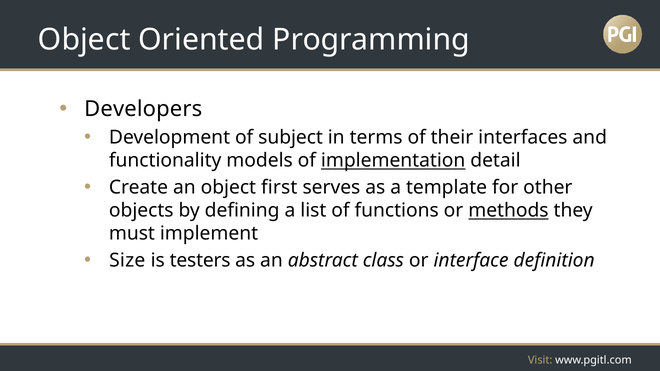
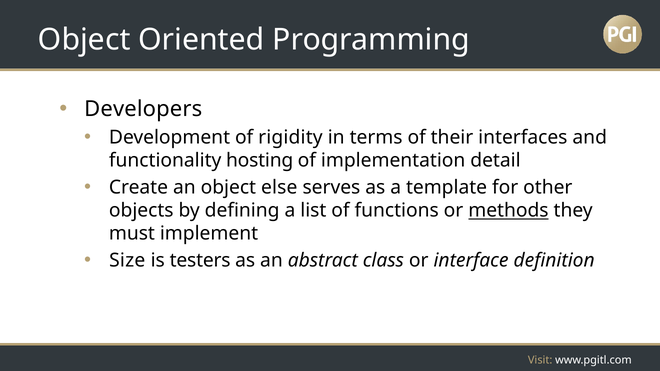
subject: subject -> rigidity (290, 138)
models: models -> hosting (260, 161)
implementation underline: present -> none (393, 161)
first: first -> else (279, 188)
